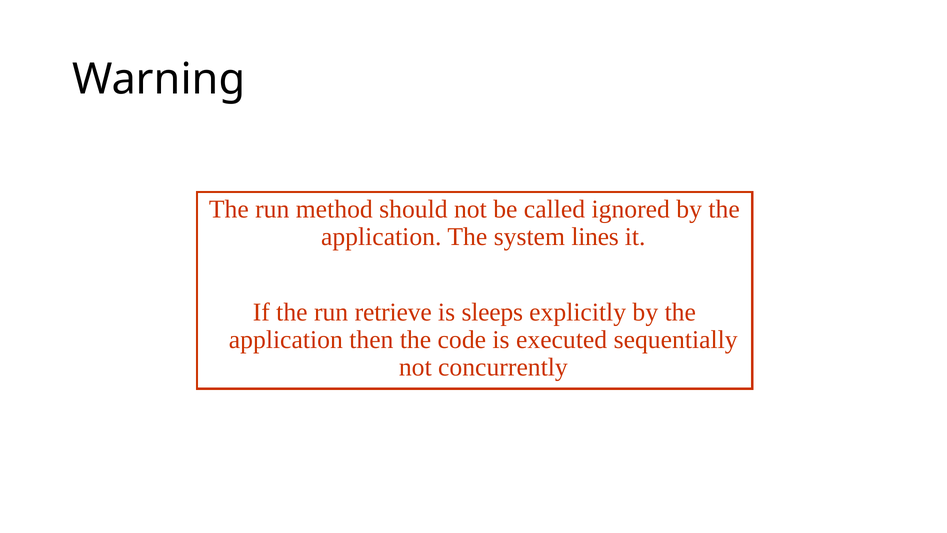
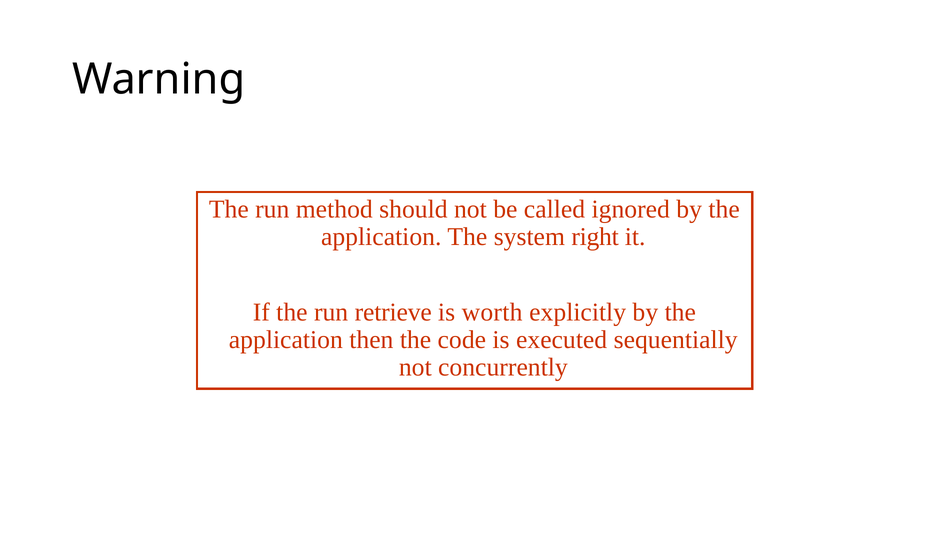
lines: lines -> right (595, 237)
sleeps: sleeps -> worth (492, 312)
